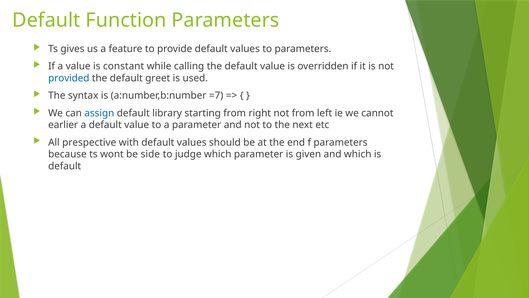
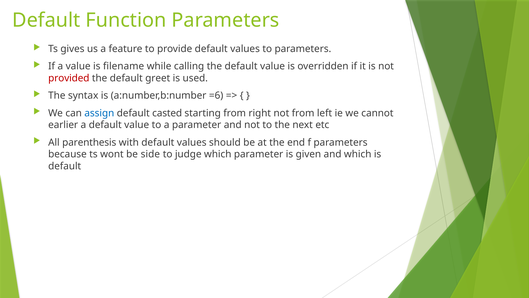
constant: constant -> filename (124, 66)
provided colour: blue -> red (69, 78)
=7: =7 -> =6 (216, 96)
library: library -> casted (167, 113)
prespective: prespective -> parenthesis (89, 142)
